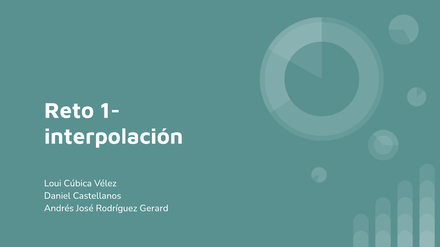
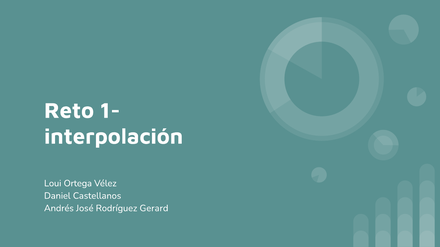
Cúbica: Cúbica -> Ortega (78, 184)
